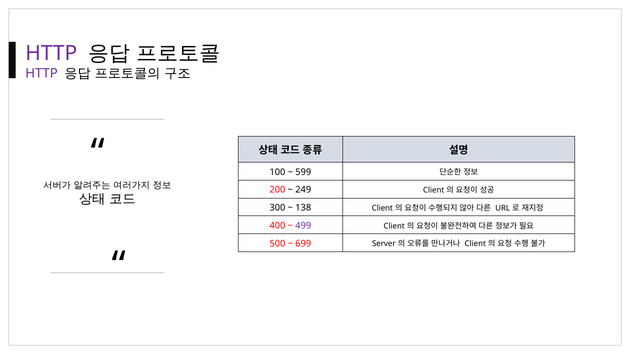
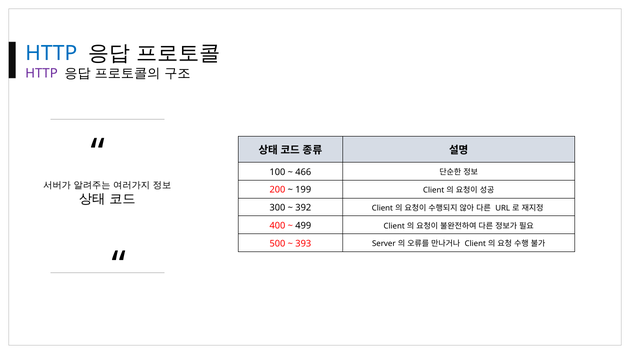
HTTP colour: purple -> blue (51, 53)
599: 599 -> 466 (303, 172)
249: 249 -> 199 (303, 190)
138: 138 -> 392 (303, 208)
499 colour: purple -> black (303, 226)
699: 699 -> 393 (303, 244)
